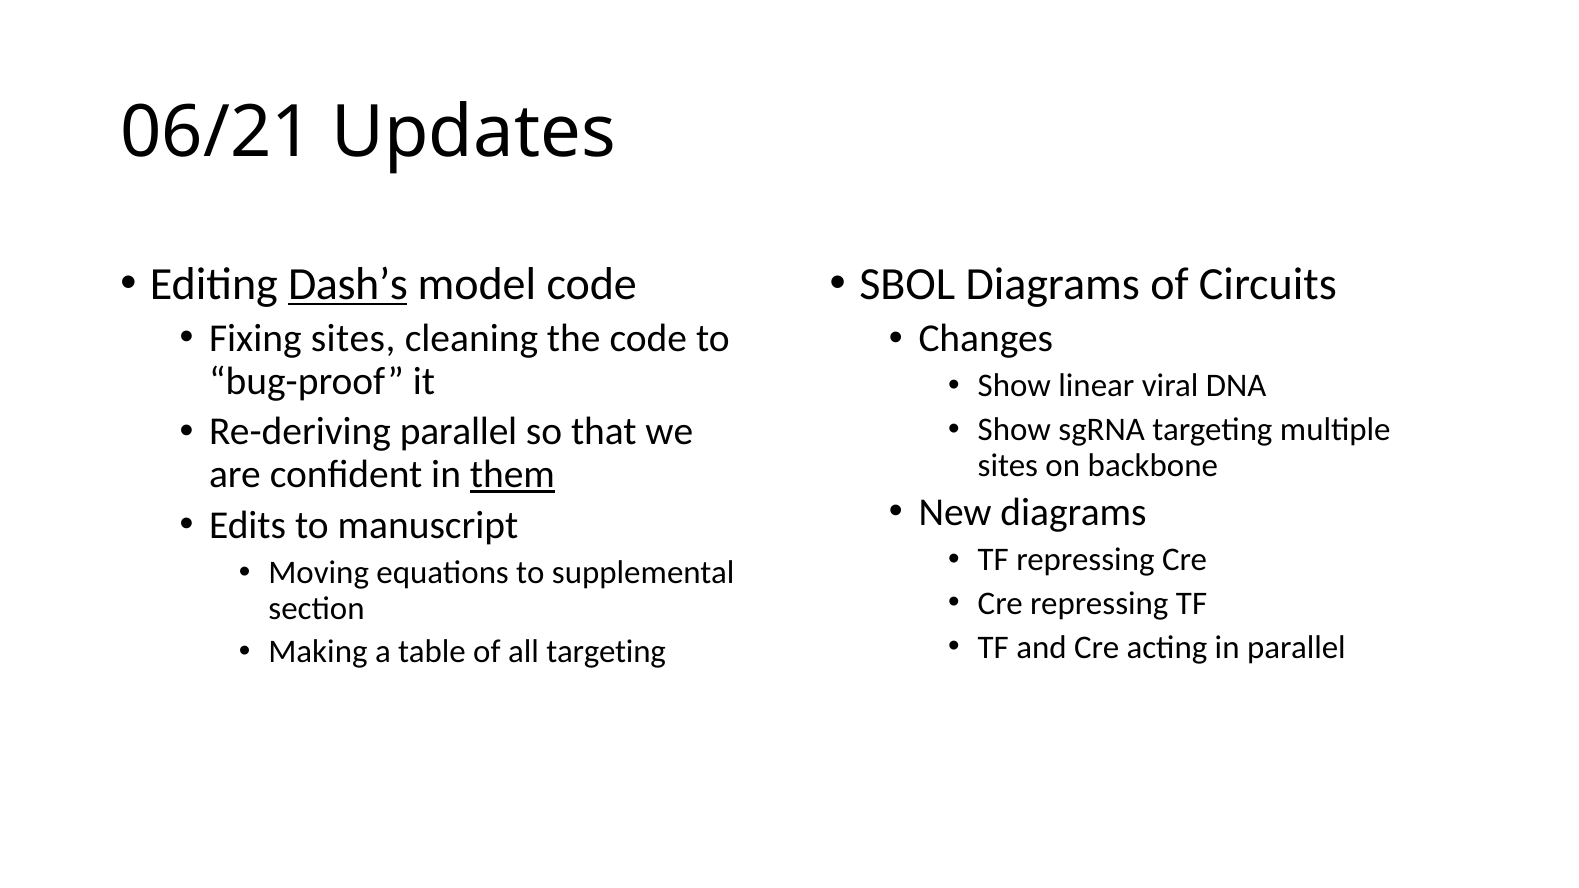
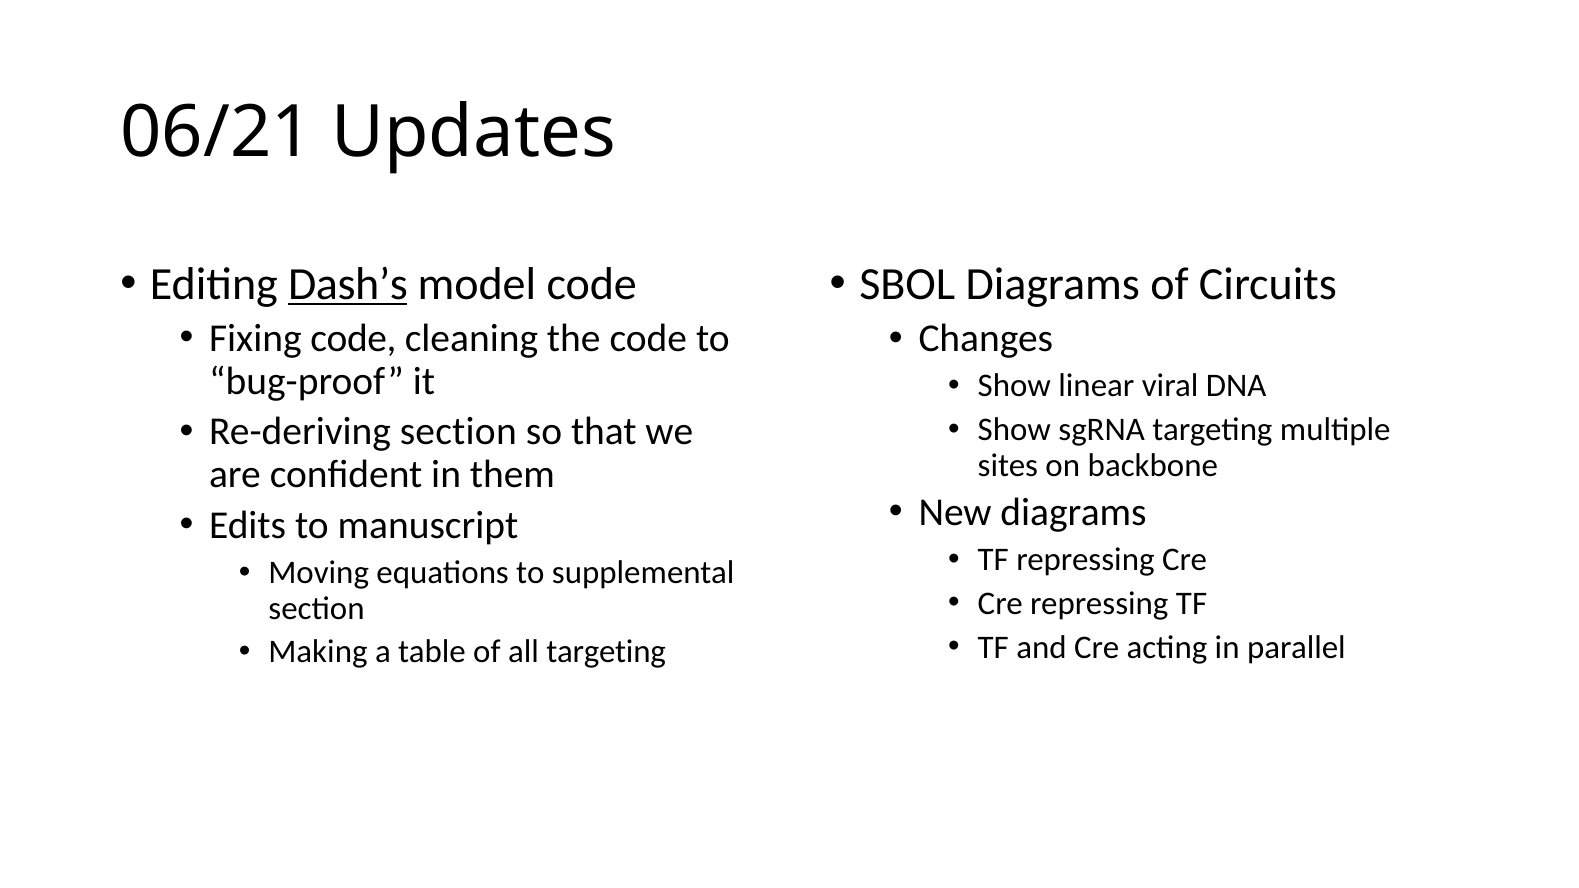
Fixing sites: sites -> code (353, 339)
Re-deriving parallel: parallel -> section (458, 432)
them underline: present -> none (512, 475)
